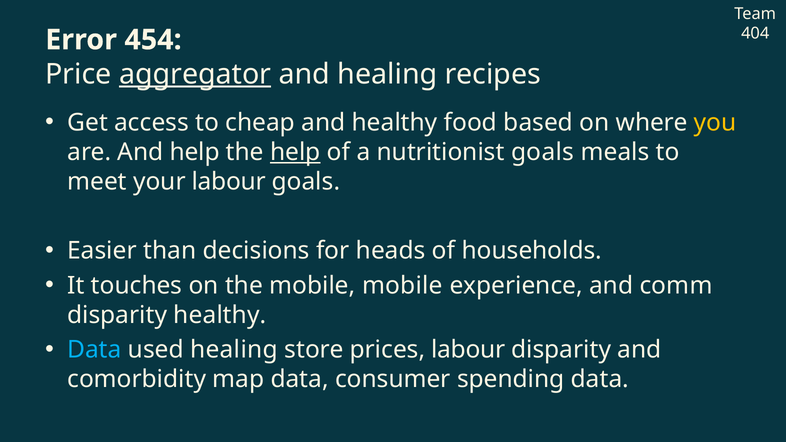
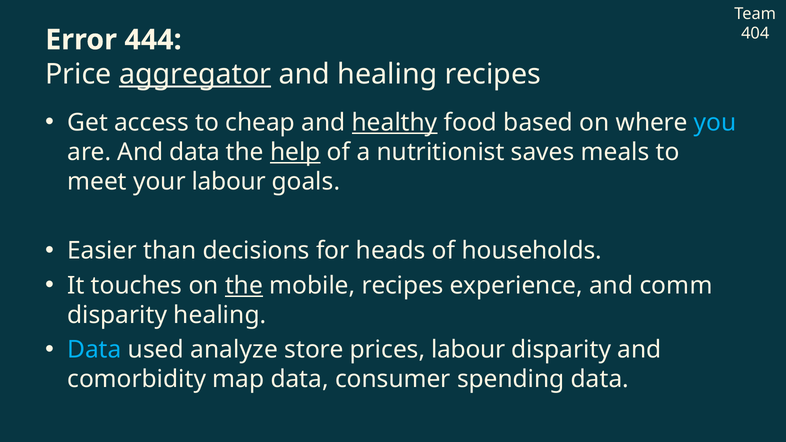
454: 454 -> 444 (153, 40)
healthy underline: none -> present (395, 123)
you colour: yellow -> light blue (715, 123)
And help: help -> data (195, 152)
nutritionist goals: goals -> saves (543, 152)
the underline: none -> present (244, 286)
mobile mobile: mobile -> recipes (403, 286)
disparity healthy: healthy -> healing (220, 315)
used healing: healing -> analyze (234, 350)
